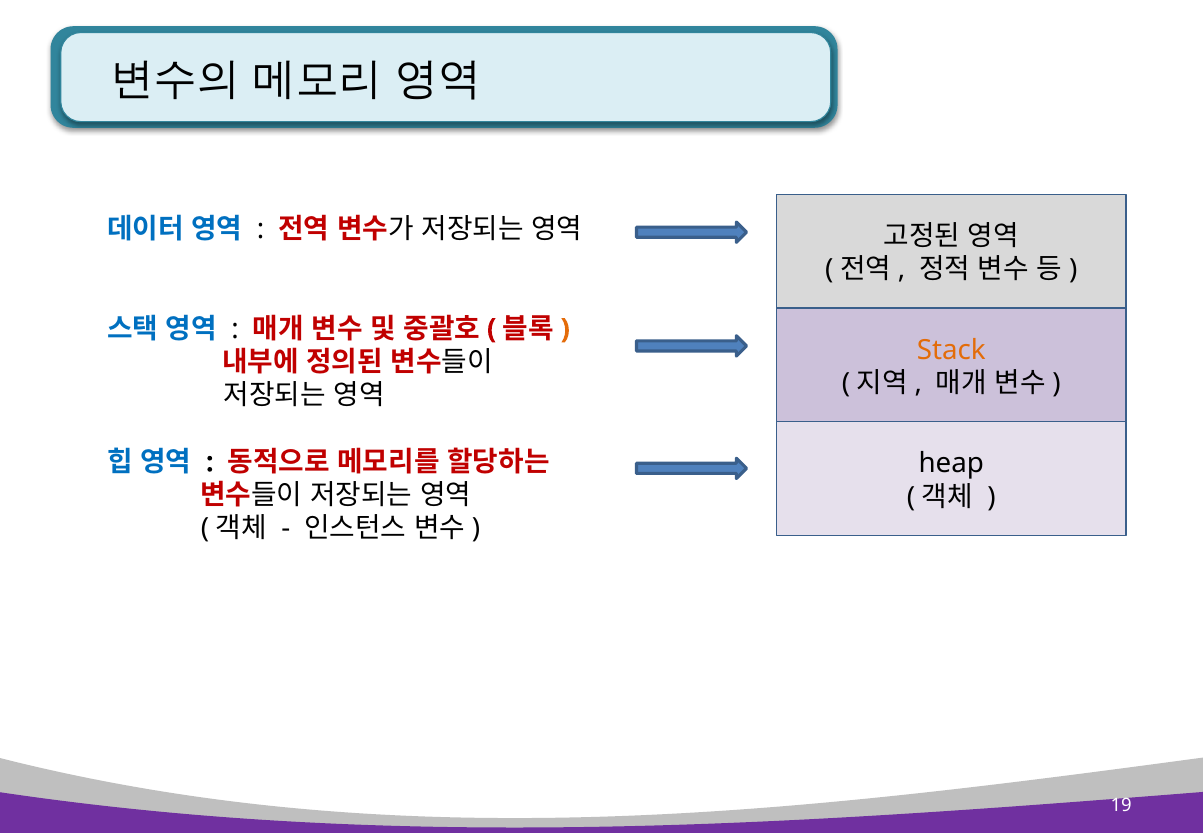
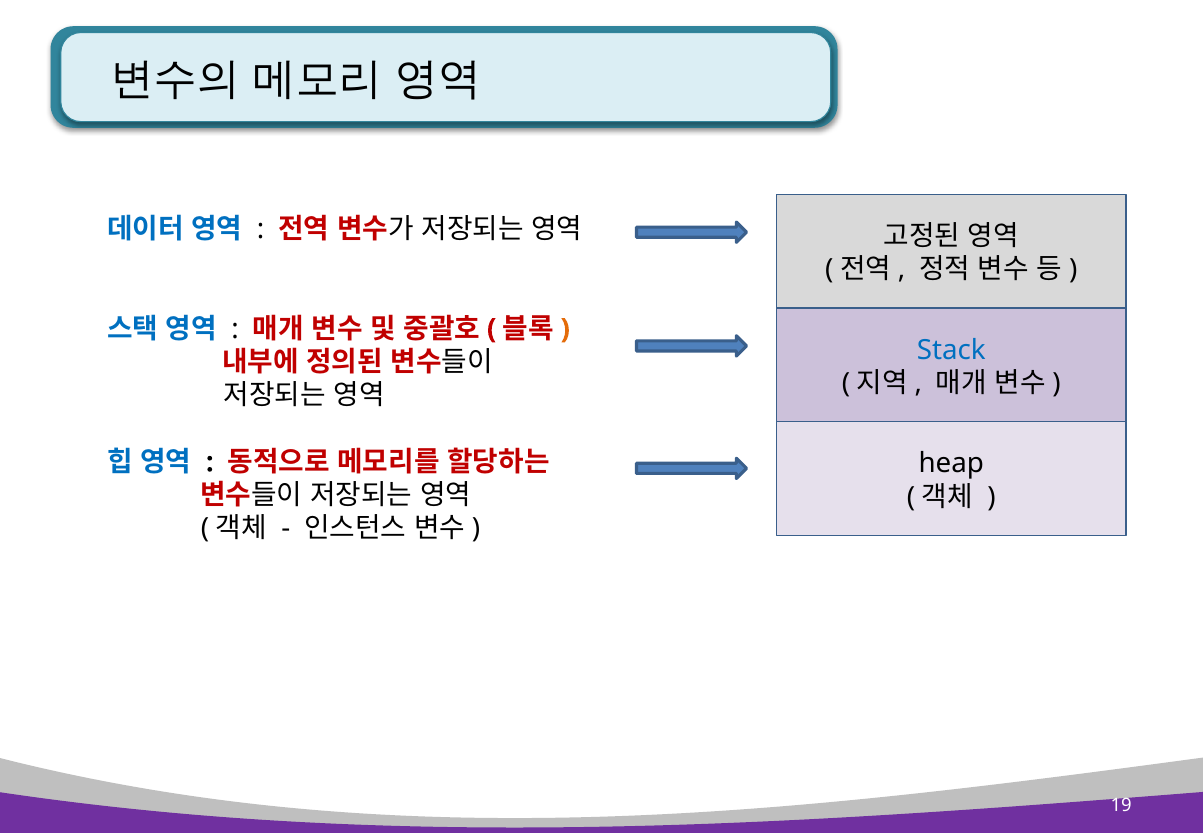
Stack colour: orange -> blue (951, 350)
